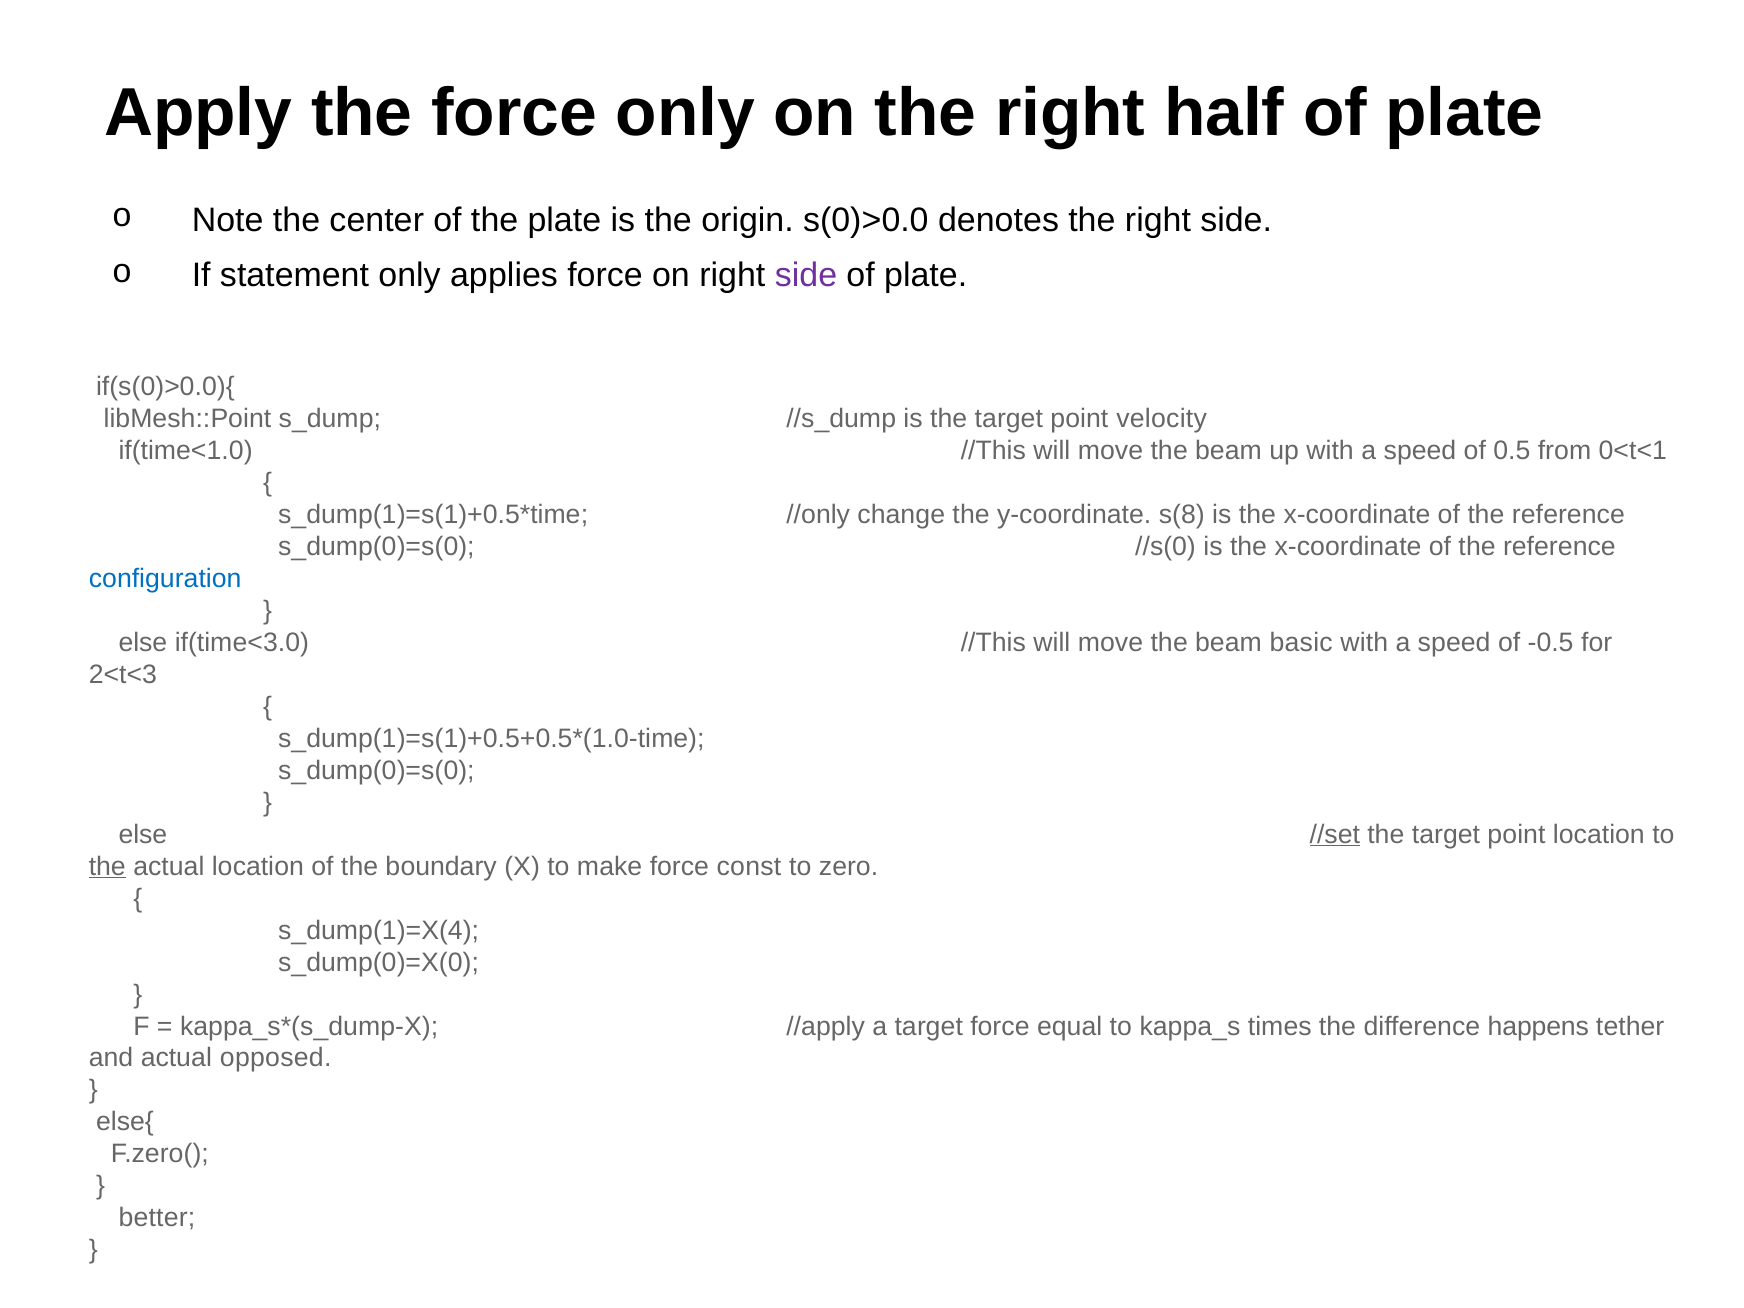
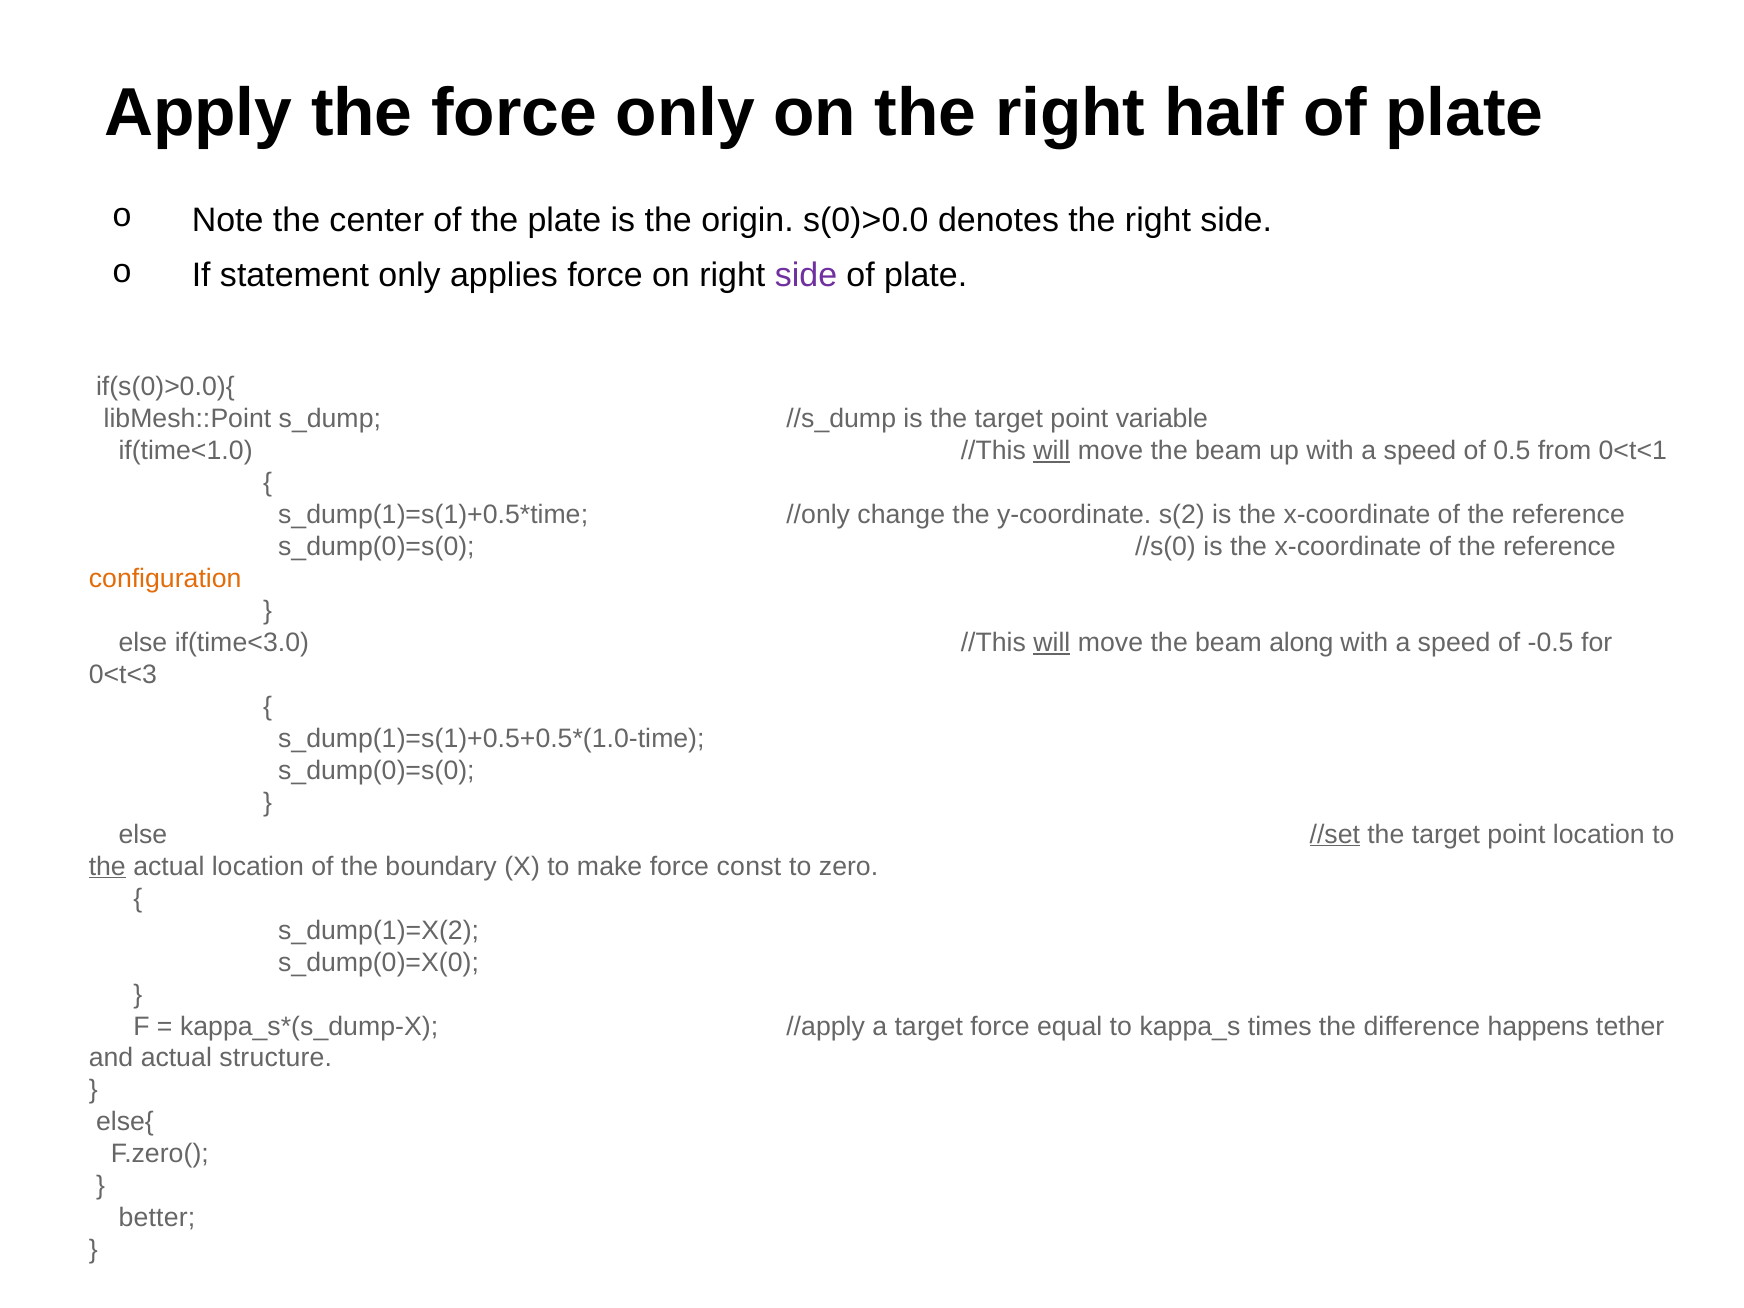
velocity: velocity -> variable (1162, 418)
will underline: none -> present (1052, 450)
s(8: s(8 -> s(2 (1182, 514)
configuration colour: blue -> orange (165, 578)
will underline: none -> present (1052, 642)
basic: basic -> along (1301, 642)
2<t<3: 2<t<3 -> 0<t<3 (123, 674)
s_dump(1)=X(4: s_dump(1)=X(4 -> s_dump(1)=X(2 (379, 930)
opposed: opposed -> structure (276, 1058)
